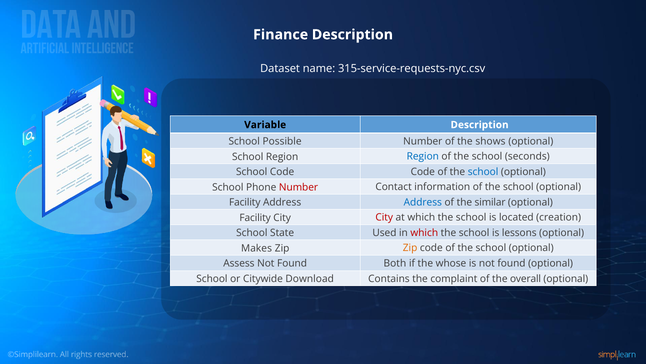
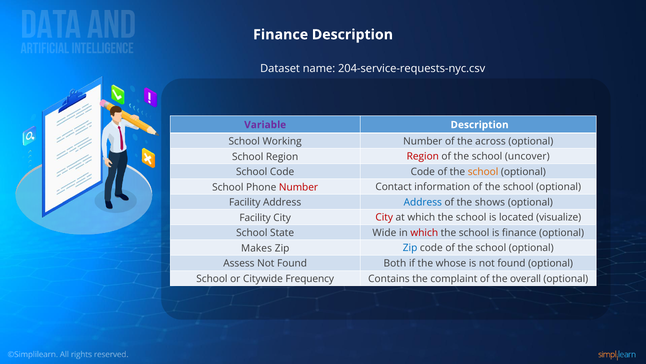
315-service-requests-nyc.csv: 315-service-requests-nyc.csv -> 204-service-requests-nyc.csv (412, 69)
Variable colour: black -> purple (265, 125)
Possible: Possible -> Working (282, 141)
shows: shows -> across (490, 141)
Region colour: blue -> red (423, 156)
seconds: seconds -> uncover (527, 156)
school colour: blue -> orange (483, 171)
similar: similar -> shows (490, 202)
creation: creation -> visualize (559, 217)
Used: Used -> Wide (384, 232)
is lessons: lessons -> finance (519, 232)
Zip colour: orange -> blue (410, 248)
Download: Download -> Frequency (310, 278)
